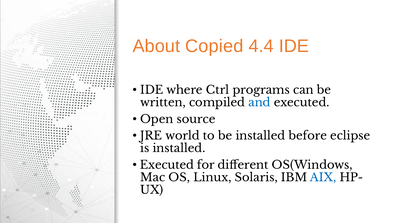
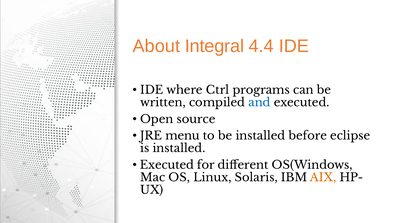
Copied: Copied -> Integral (214, 46)
world: world -> menu (183, 136)
AIX colour: blue -> orange (323, 177)
